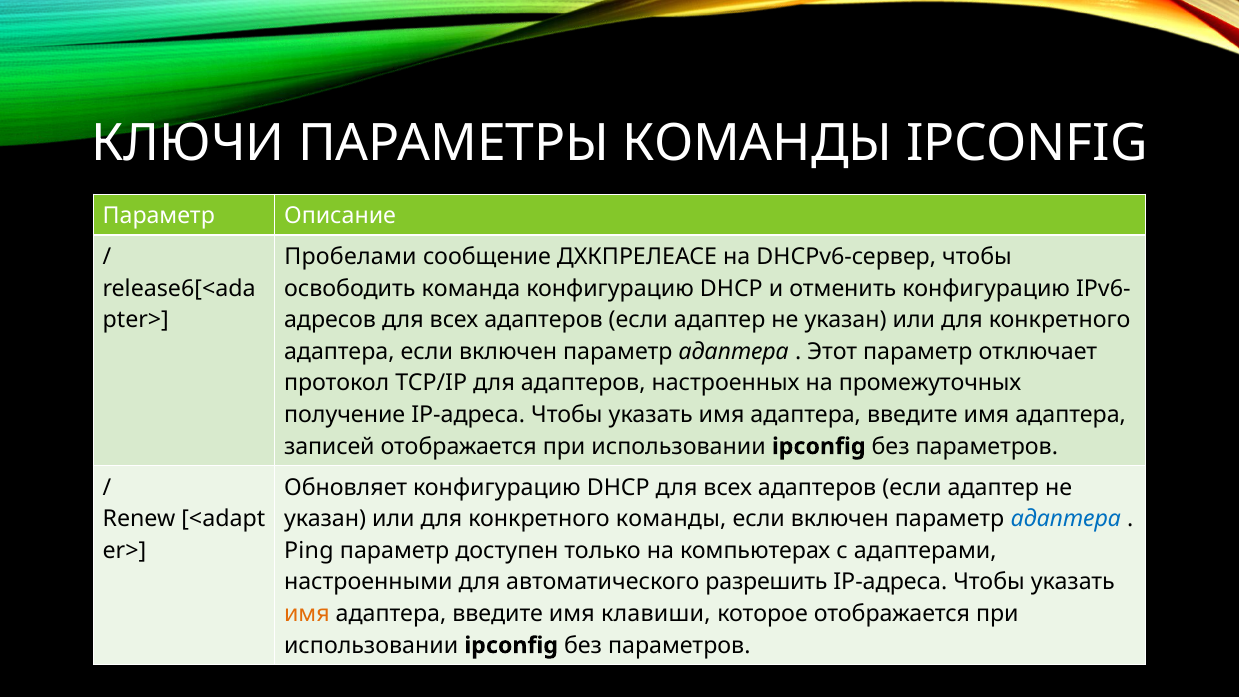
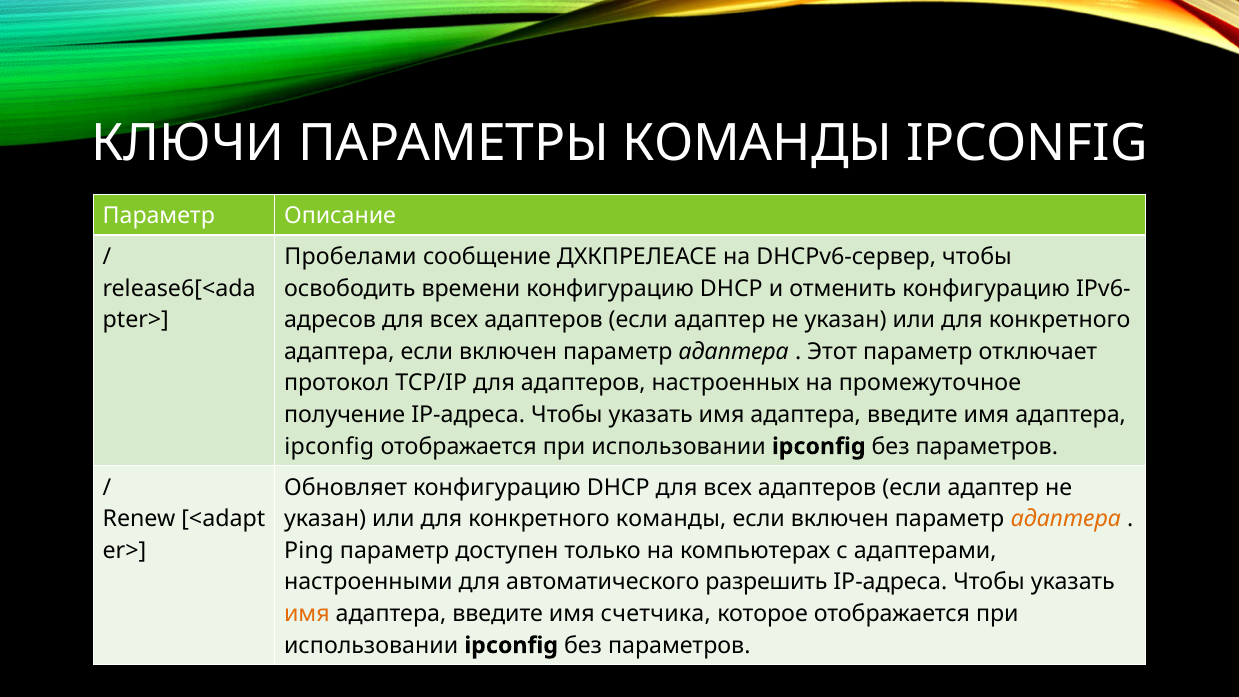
команда: команда -> времени (471, 288)
промежуточных: промежуточных -> промежуточное (930, 383)
записей: записей -> ipconfig (329, 446)
адаптера colour: blue -> orange (1066, 519)
клавиши: клавиши -> счетчика (656, 614)
